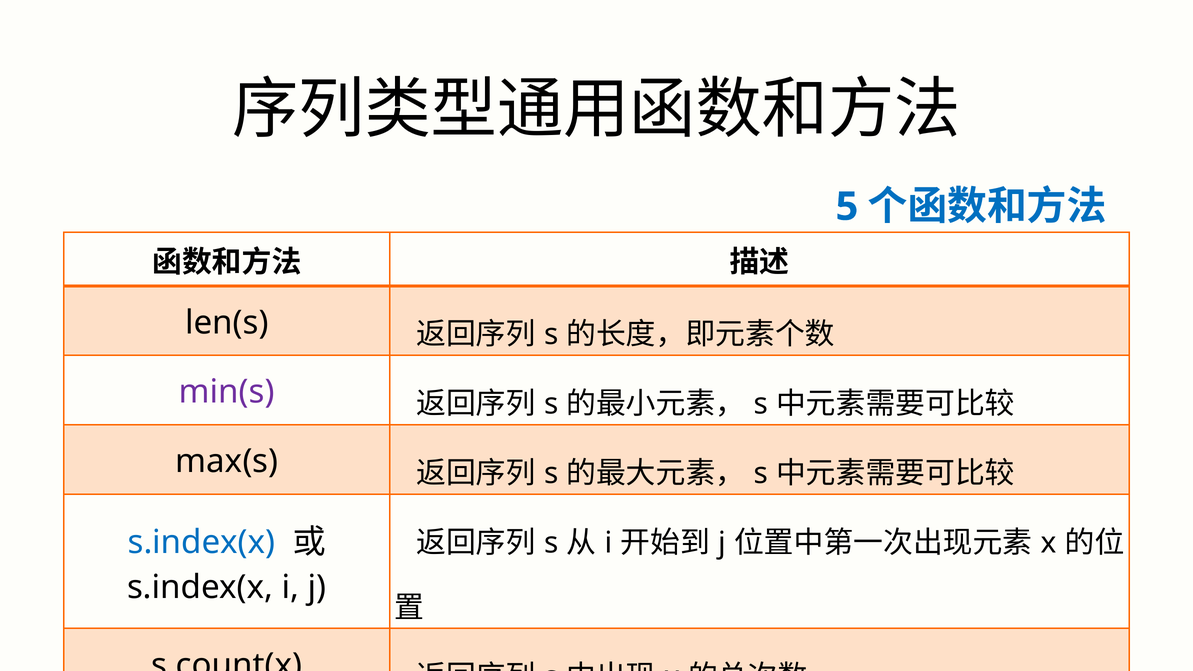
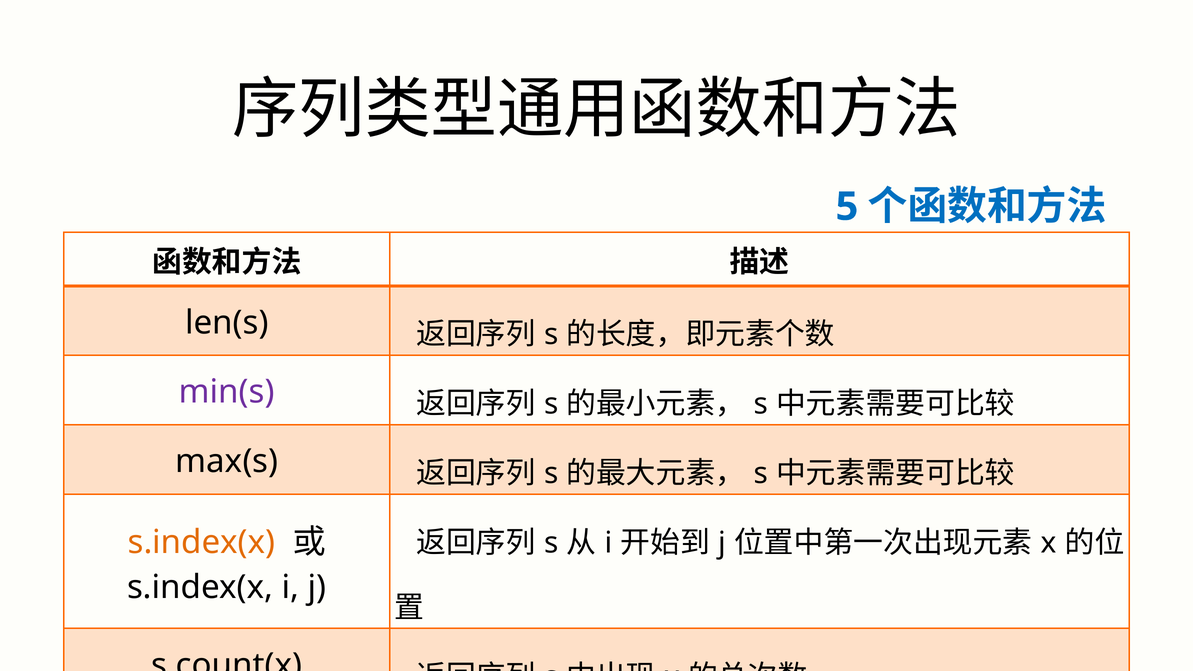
s.index(x colour: blue -> orange (201, 542)
